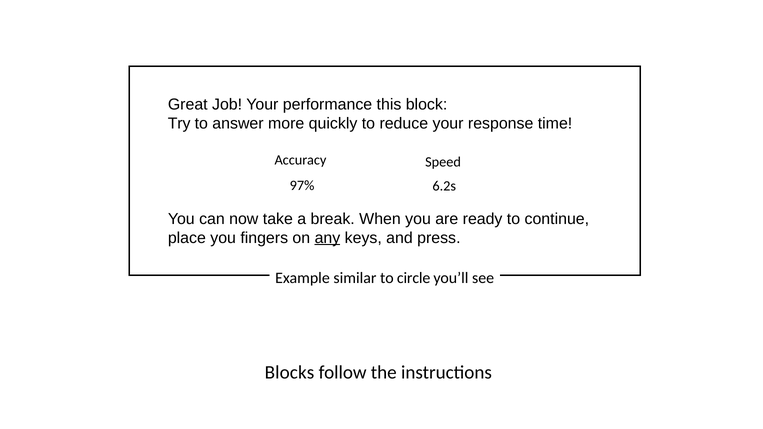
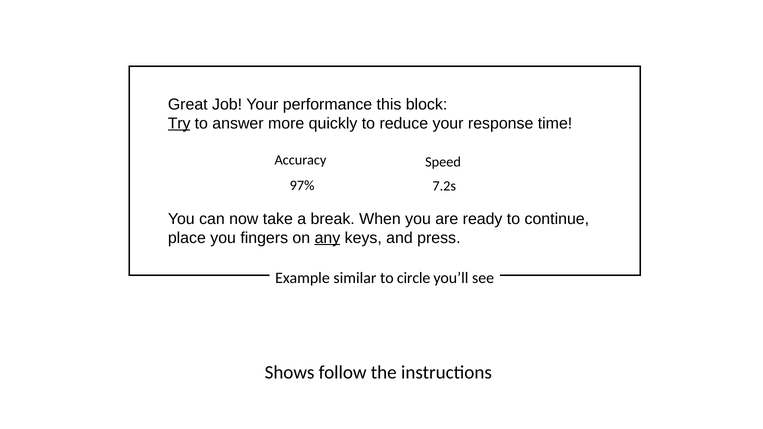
Try underline: none -> present (179, 123)
6.2s: 6.2s -> 7.2s (444, 186)
Blocks: Blocks -> Shows (290, 373)
